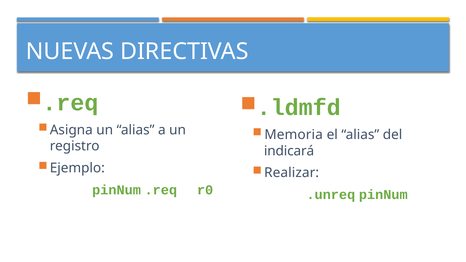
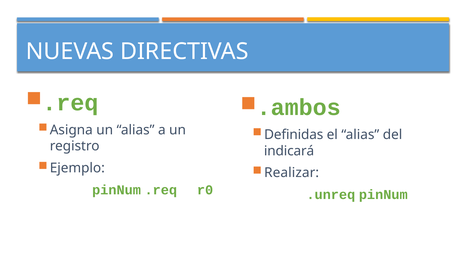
.ldmfd: .ldmfd -> .ambos (299, 108)
Memoria: Memoria -> Definidas (294, 135)
